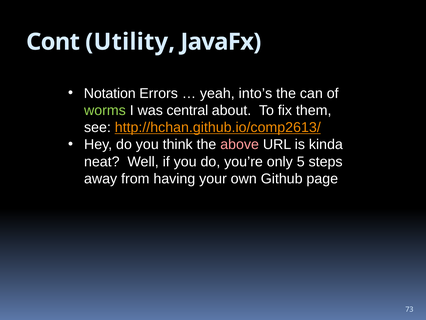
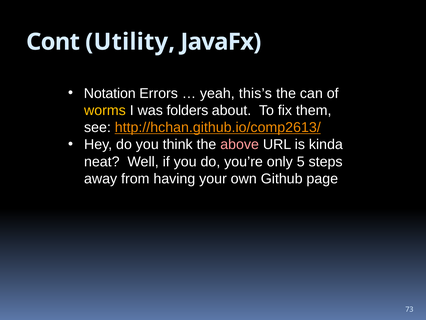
into’s: into’s -> this’s (255, 93)
worms colour: light green -> yellow (105, 110)
central: central -> folders (187, 110)
